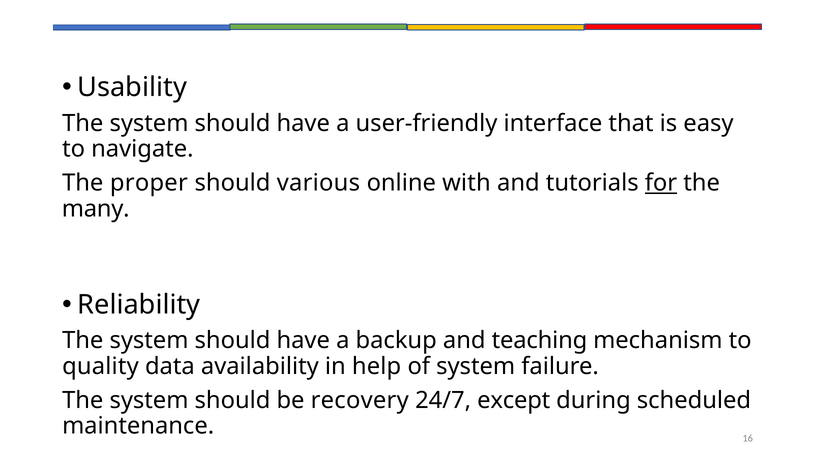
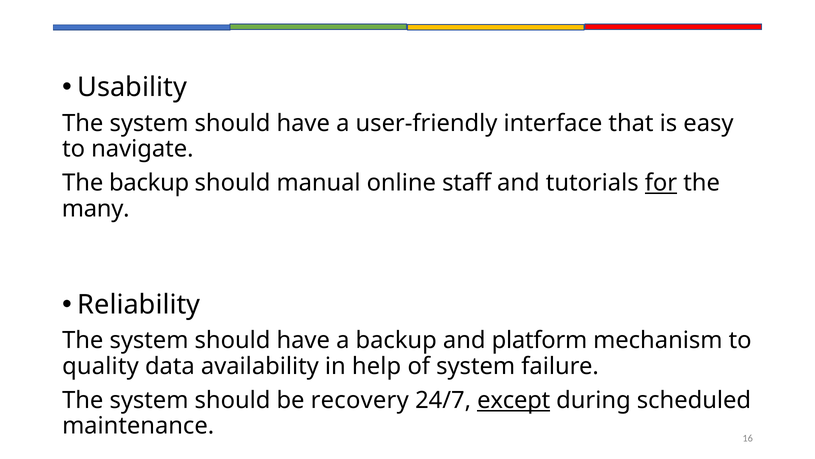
The proper: proper -> backup (149, 183)
various: various -> manual (319, 183)
with: with -> staff (467, 183)
teaching: teaching -> platform (540, 340)
except underline: none -> present (514, 400)
